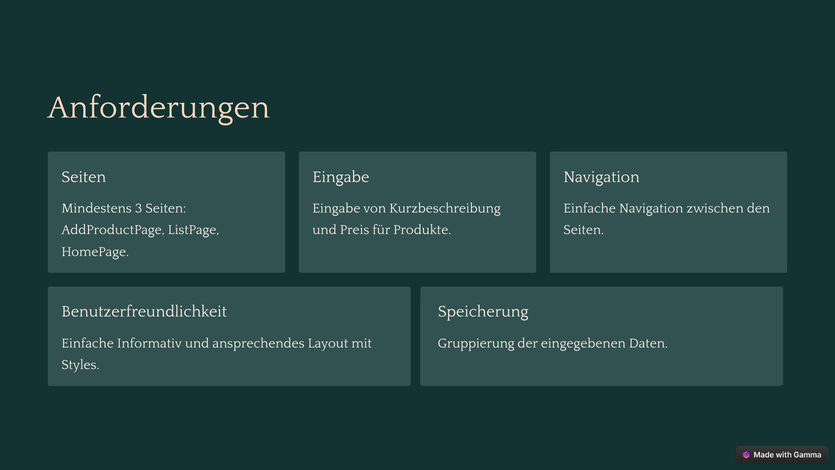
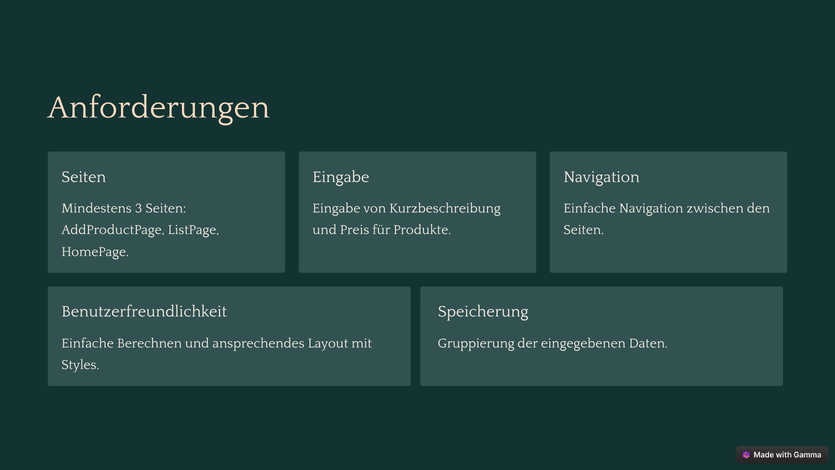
Informativ: Informativ -> Berechnen (150, 343)
